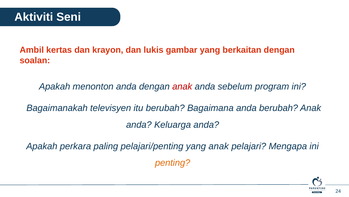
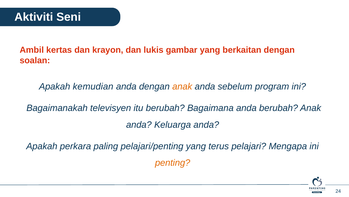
menonton: menonton -> kemudian (93, 86)
anak colour: red -> orange (182, 86)
yang anak: anak -> terus (219, 146)
